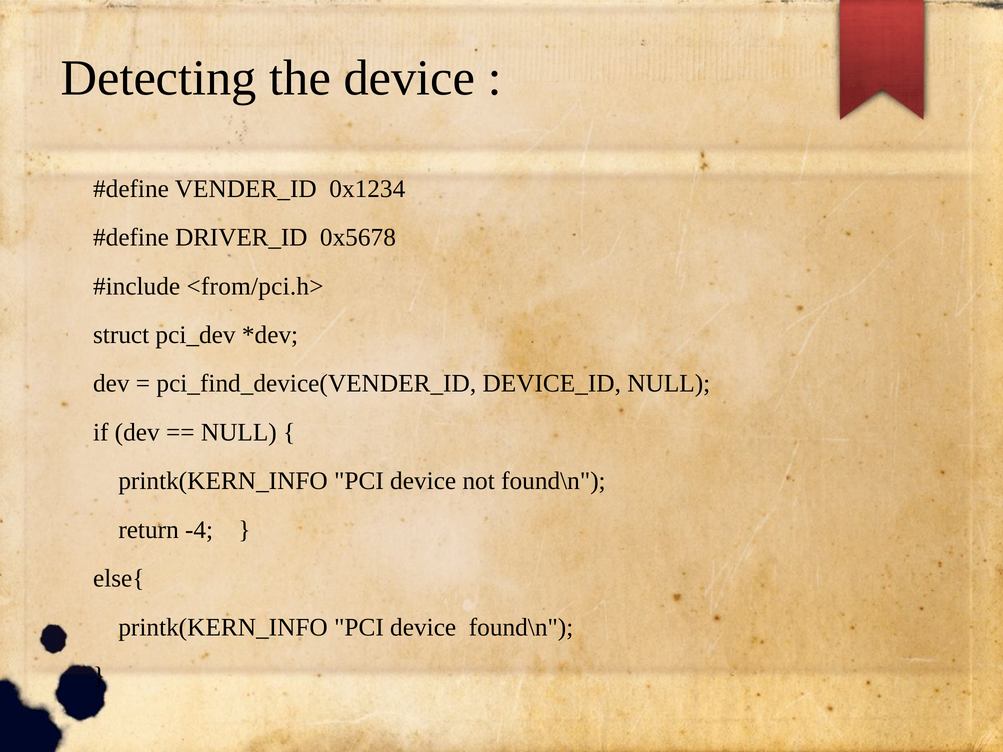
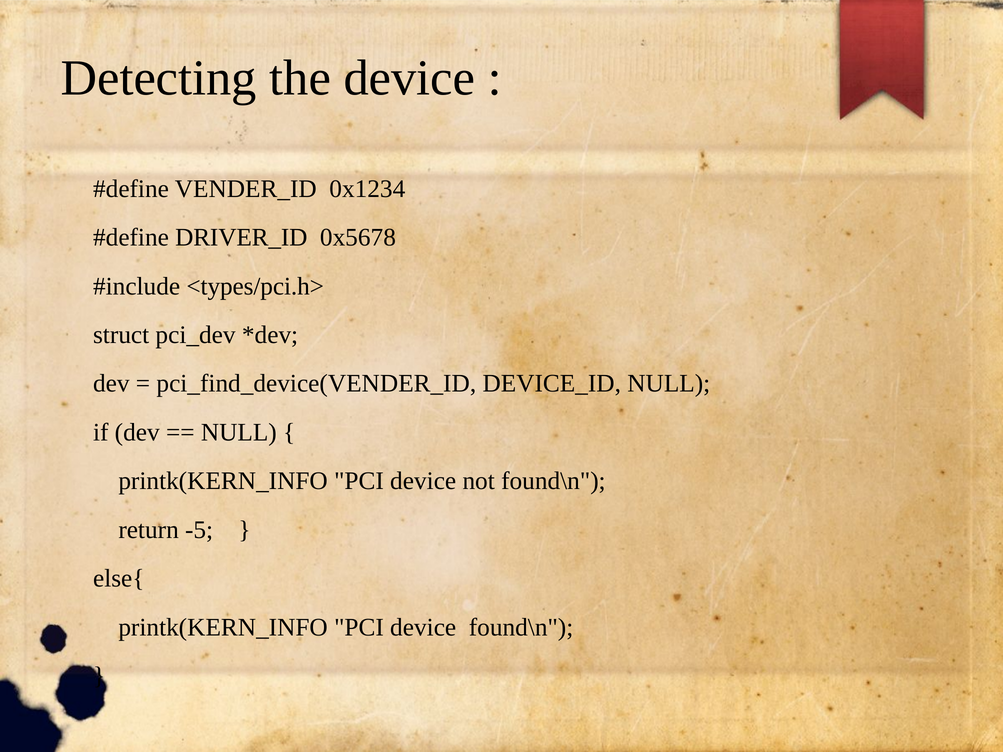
<from/pci.h>: <from/pci.h> -> <types/pci.h> (255, 286)
-4: -4 -> -5 (199, 530)
